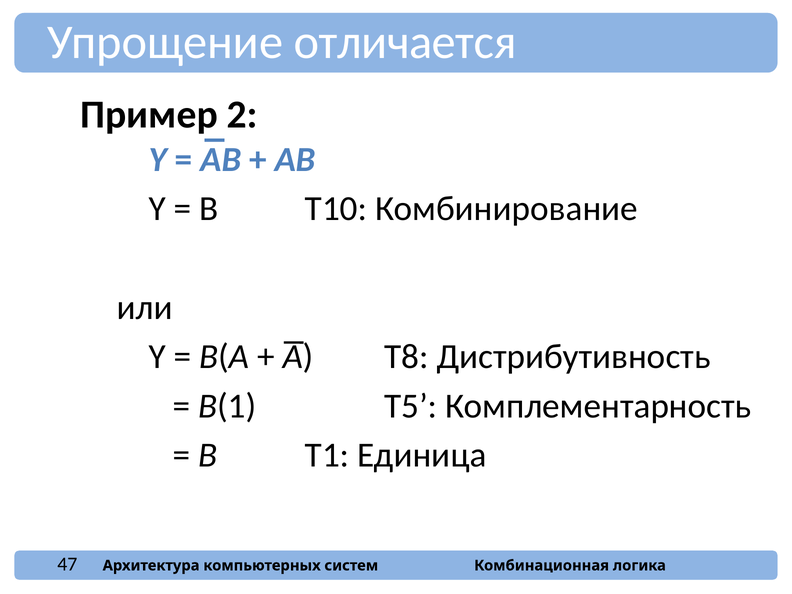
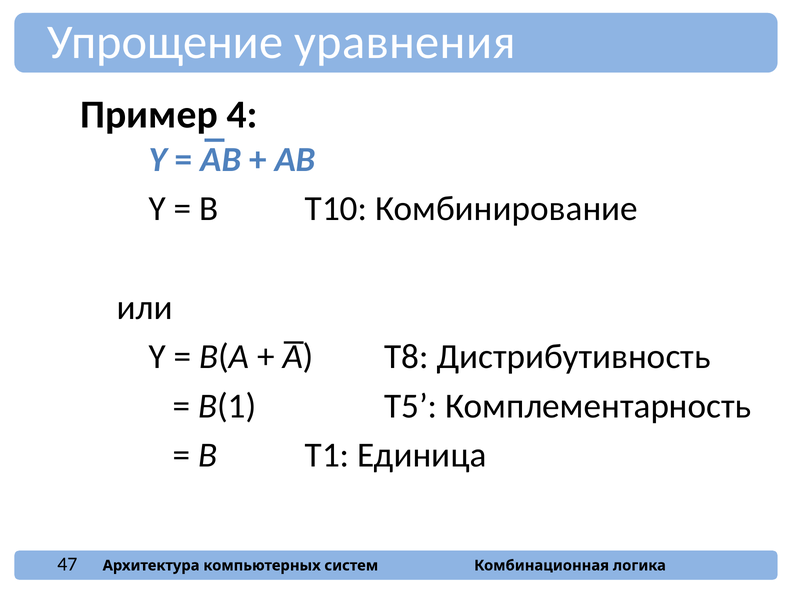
отличается: отличается -> уравнения (405, 42)
2: 2 -> 4 (242, 115)
